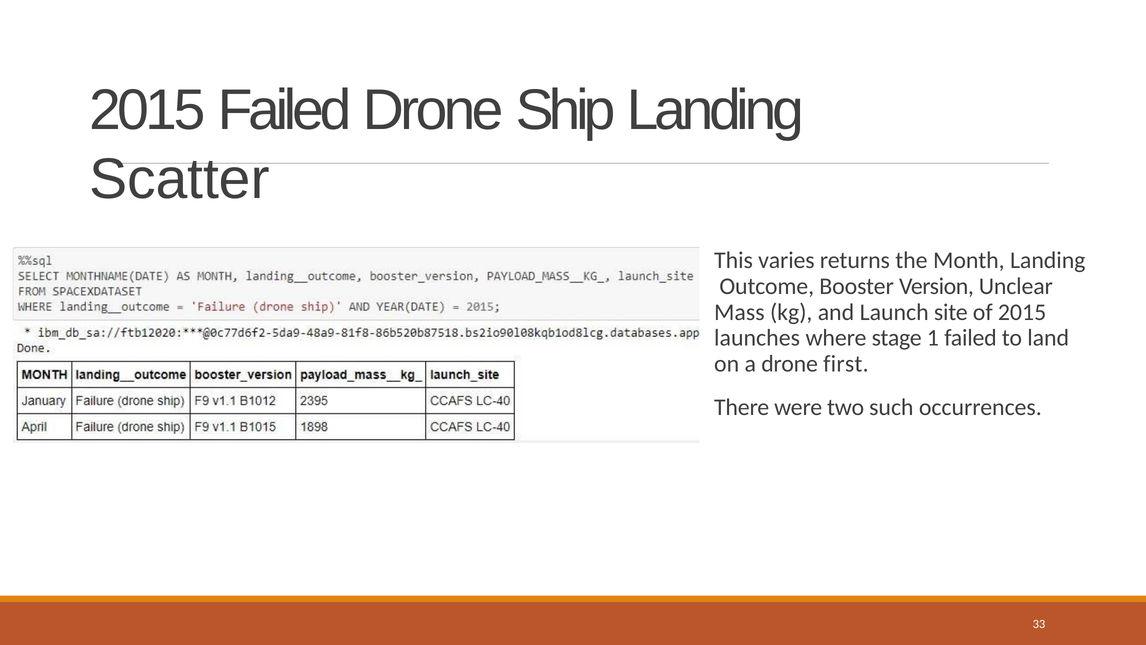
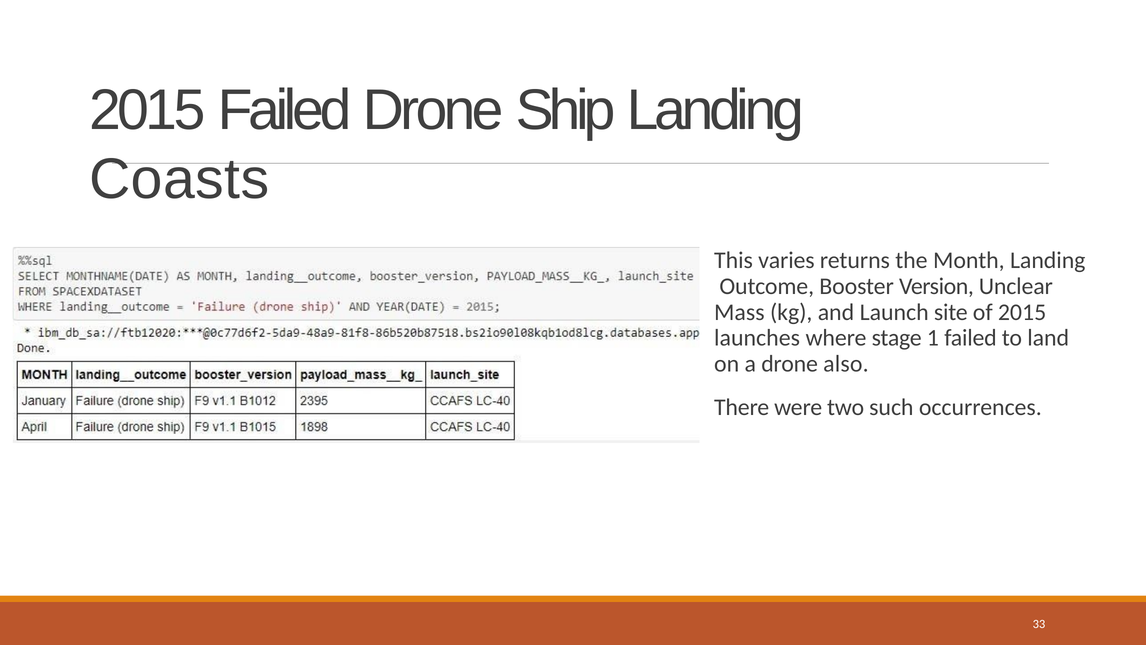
Scatter: Scatter -> Coasts (179, 179)
first: first -> also (846, 364)
